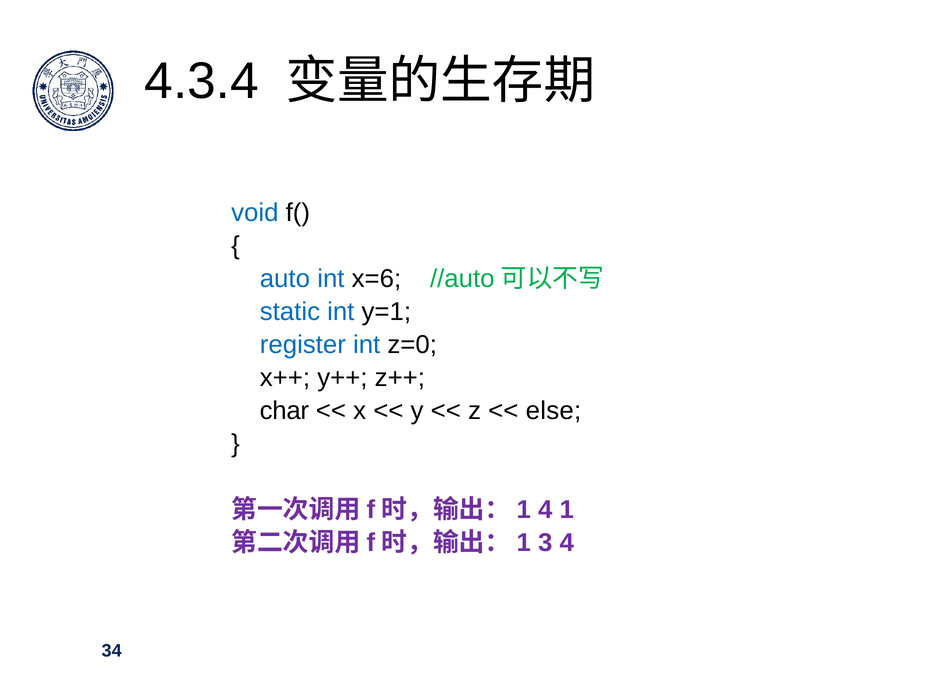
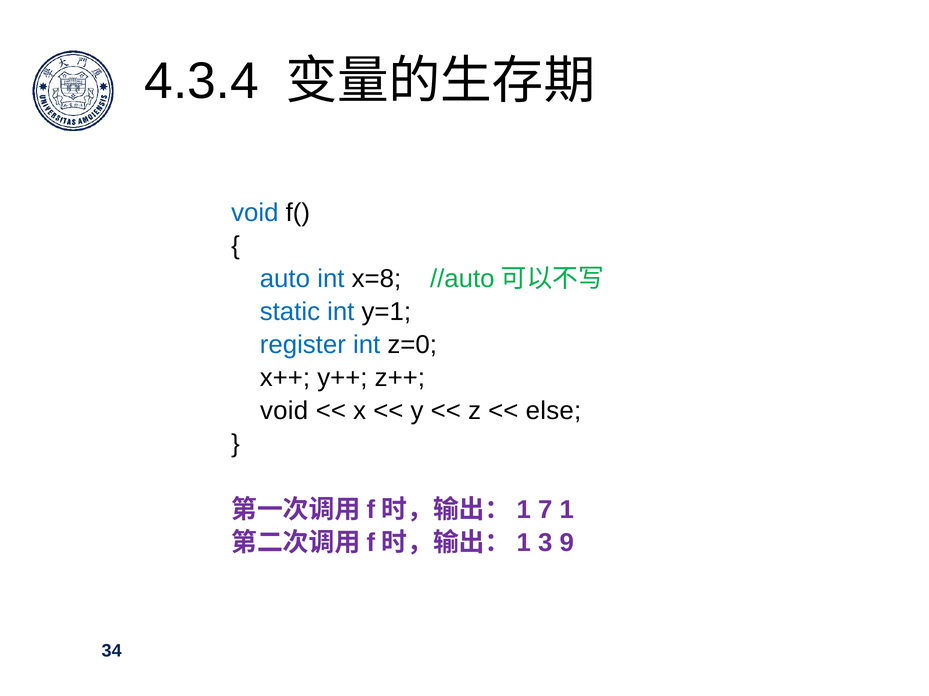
x=6: x=6 -> x=8 (376, 279)
char: char -> void (284, 411)
4: 4 -> 7 (546, 510)
3 4: 4 -> 9 (567, 543)
